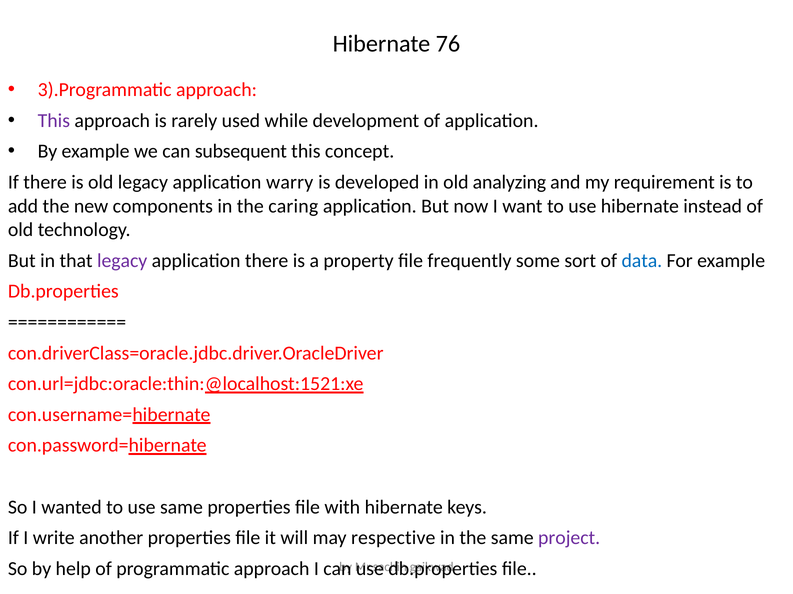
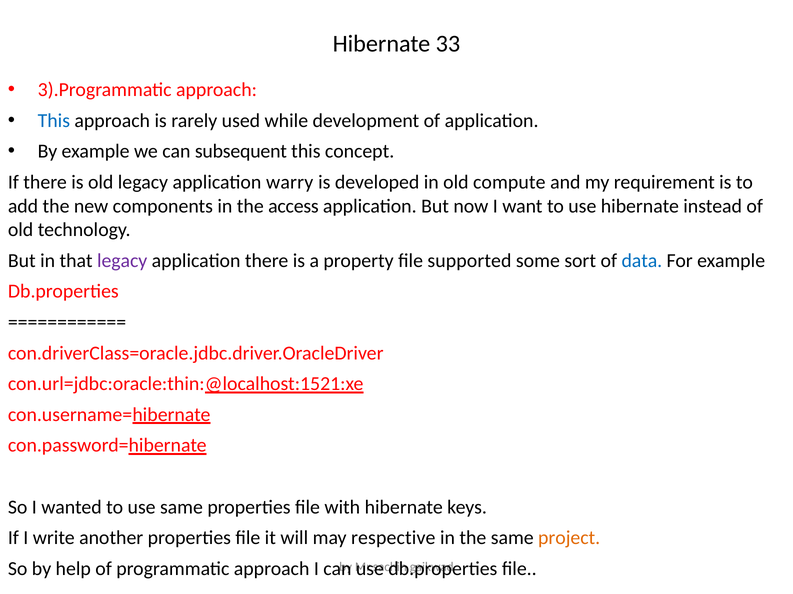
76: 76 -> 33 (448, 44)
This colour: purple -> blue (54, 121)
analyzing: analyzing -> compute (509, 182)
caring: caring -> access (293, 206)
frequently: frequently -> supported (469, 261)
project colour: purple -> orange (569, 539)
